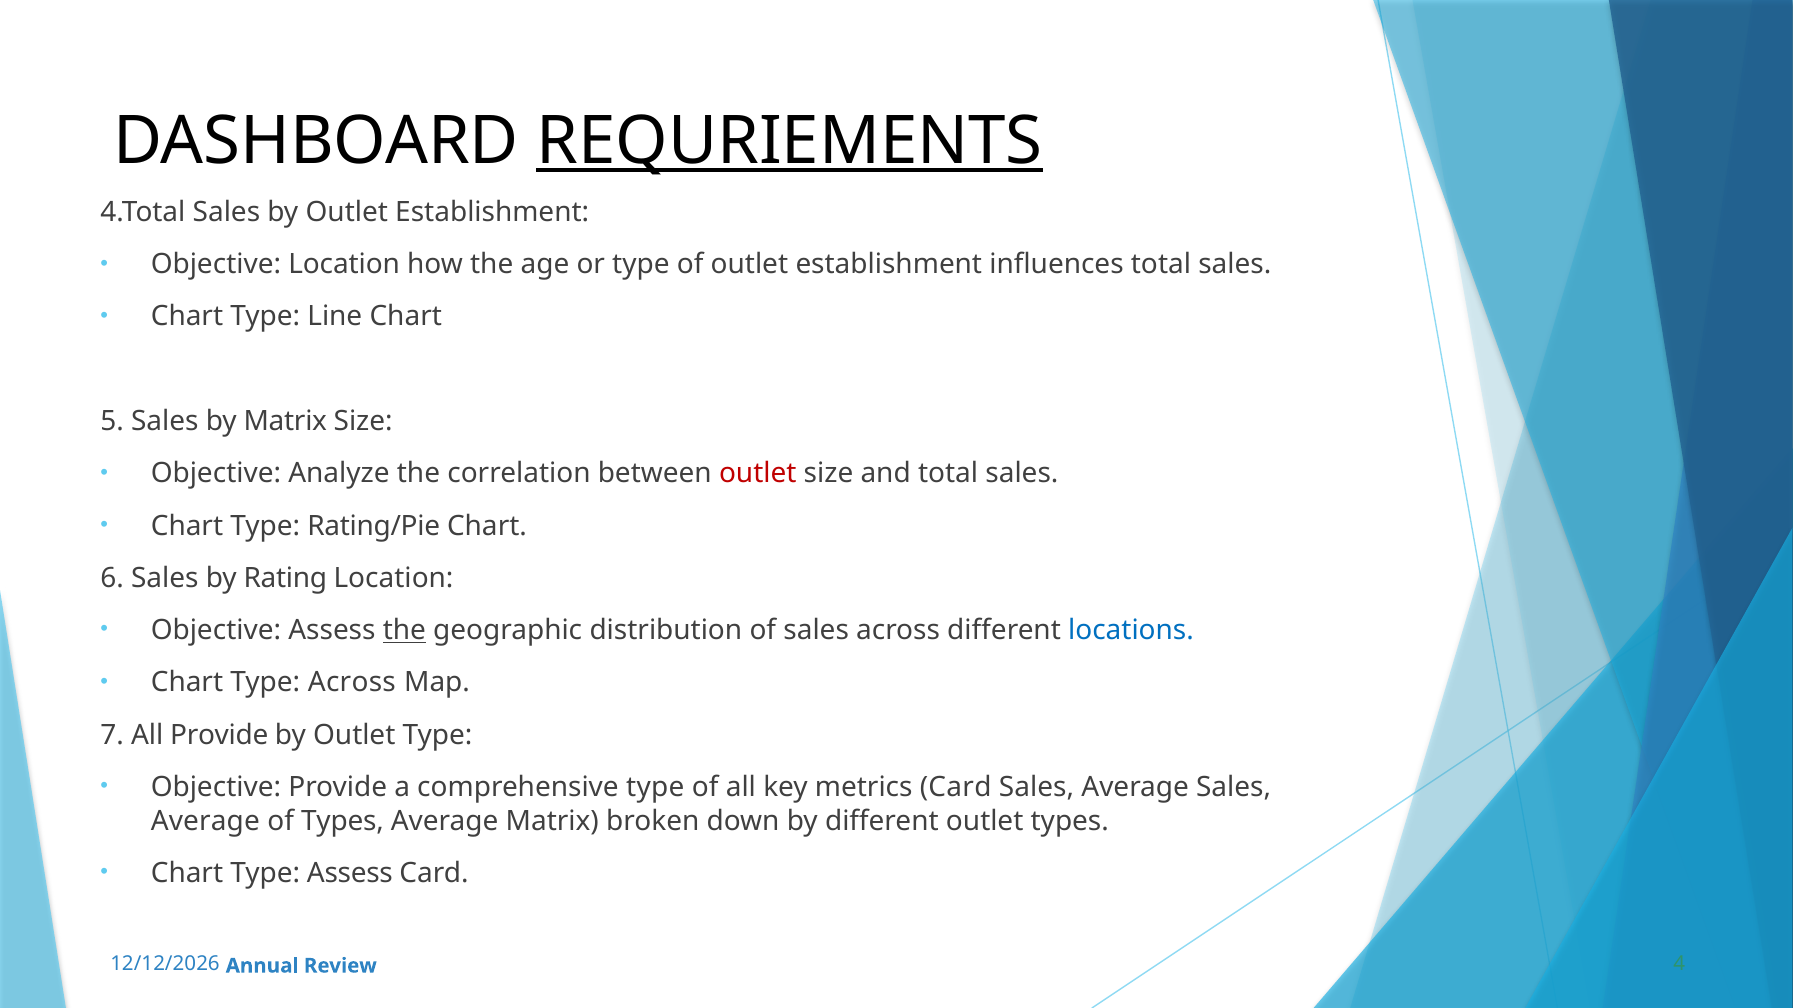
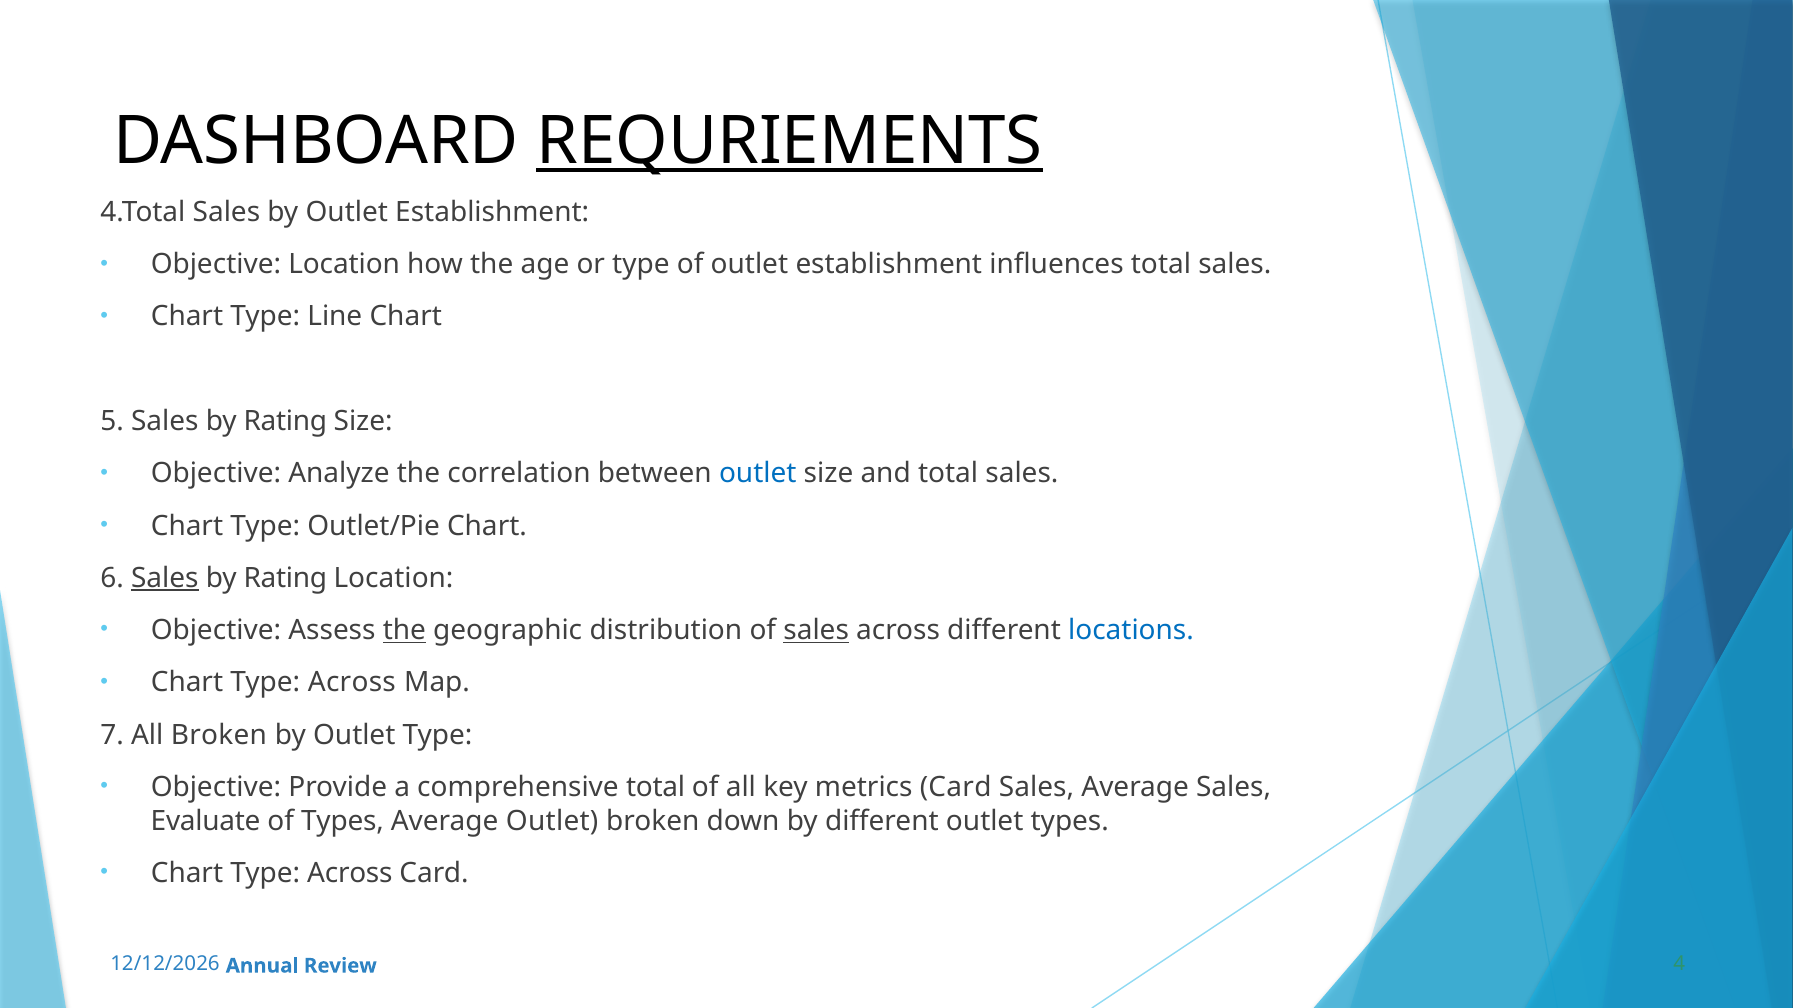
5 Sales by Matrix: Matrix -> Rating (285, 421)
outlet colour: red -> blue (758, 474)
Rating/Pie: Rating/Pie -> Outlet/Pie (374, 526)
Sales underline: none -> present (165, 578)
sales underline: none -> present (816, 631)
All Provide: Provide -> Broken (219, 735)
comprehensive type: type -> total (656, 788)
Average: Average -> Evaluate (206, 821)
Average Matrix: Matrix -> Outlet (552, 821)
Assess: Assess -> Across (350, 874)
